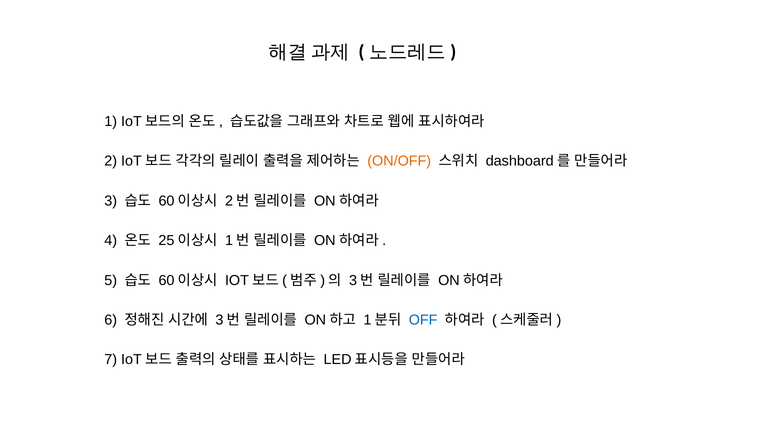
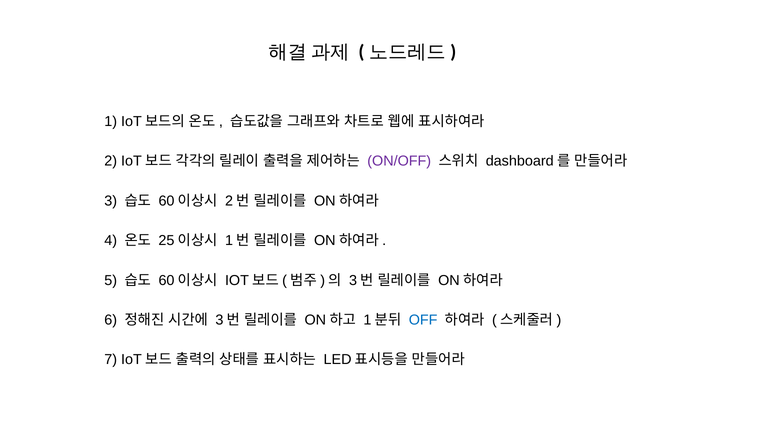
ON/OFF colour: orange -> purple (399, 161)
